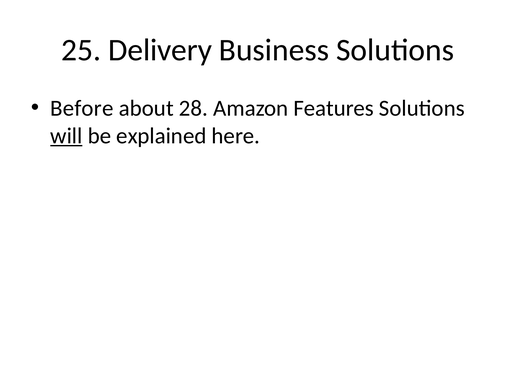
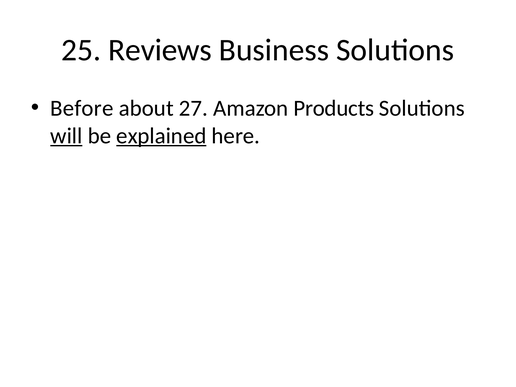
Delivery: Delivery -> Reviews (160, 50)
28: 28 -> 27 (193, 108)
Features: Features -> Products (334, 108)
explained underline: none -> present (161, 136)
